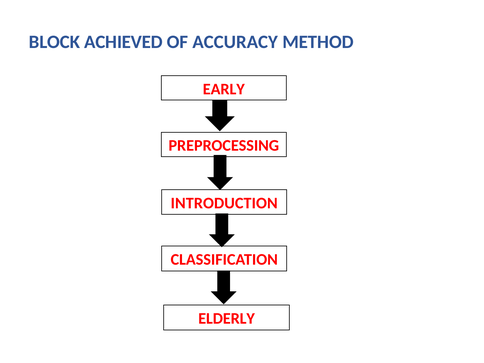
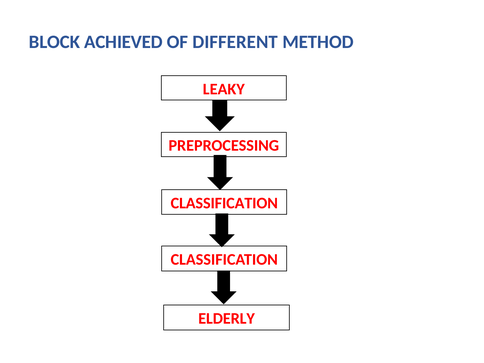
ACCURACY: ACCURACY -> DIFFERENT (235, 42)
EARLY: EARLY -> LEAKY (224, 89)
INTRODUCTION: INTRODUCTION -> CLASSIFICATION (224, 203)
